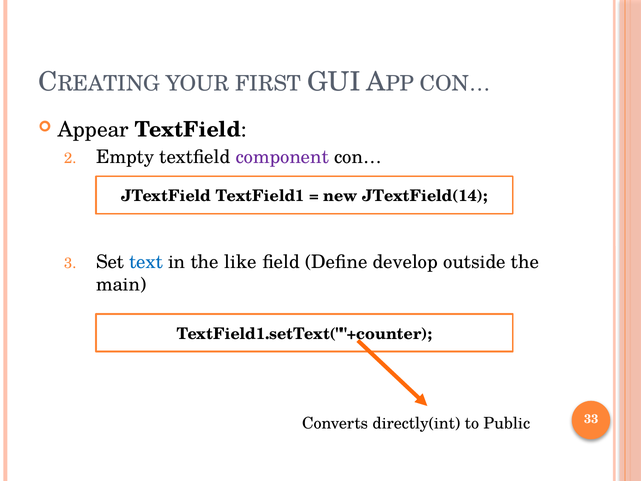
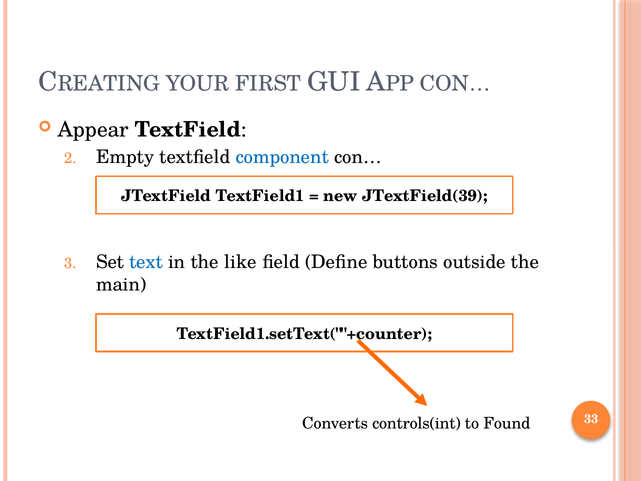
component colour: purple -> blue (282, 157)
JTextField(14: JTextField(14 -> JTextField(39 (425, 196)
develop: develop -> buttons (405, 262)
directly(int: directly(int -> controls(int (416, 423)
Public: Public -> Found (507, 423)
